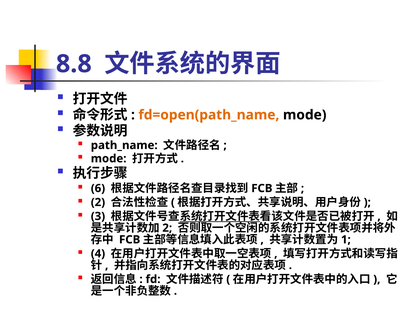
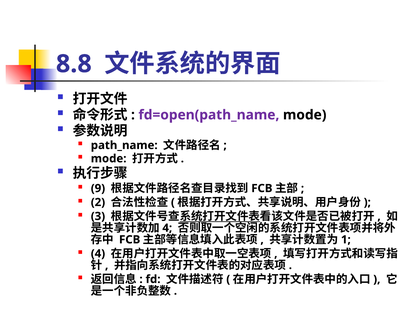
fd=open(path_name colour: orange -> purple (209, 115)
6: 6 -> 9 (98, 188)
2: 2 -> 4 (167, 228)
